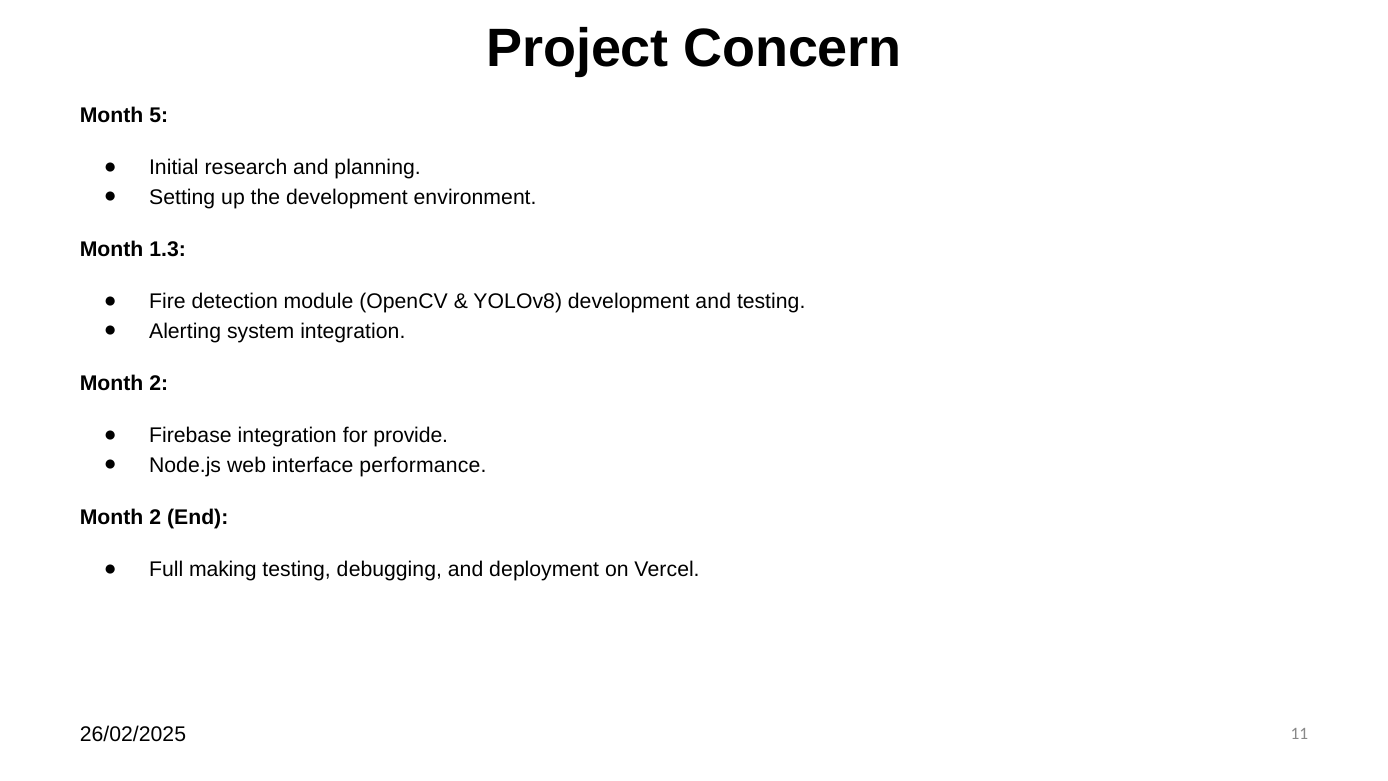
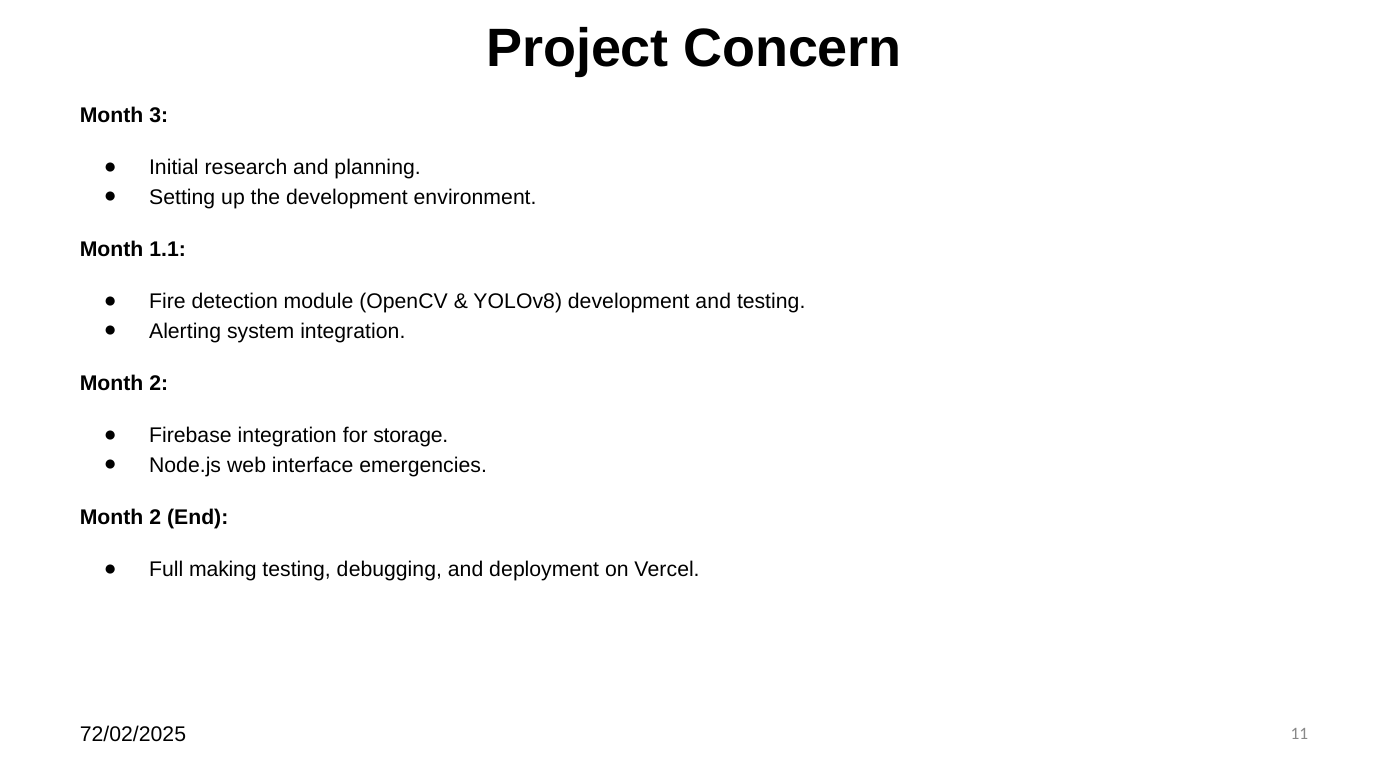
5: 5 -> 3 (159, 115)
1.3: 1.3 -> 1.1 (168, 249)
provide: provide -> storage (411, 436)
performance: performance -> emergencies (423, 465)
26/02/2025: 26/02/2025 -> 72/02/2025 (133, 734)
